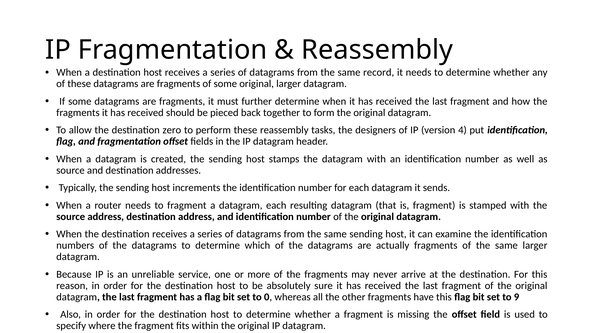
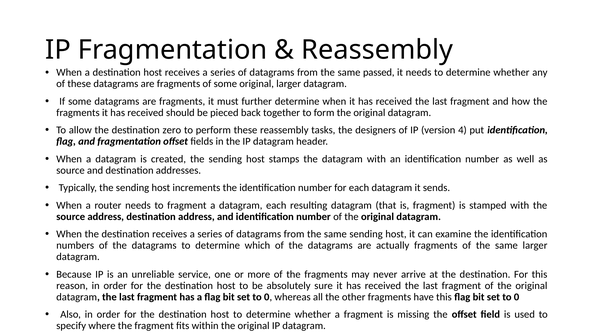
record: record -> passed (379, 73)
9: 9 -> 0 (517, 297)
